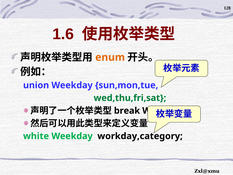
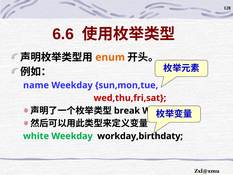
1.6: 1.6 -> 6.6 (63, 34)
union: union -> name (36, 85)
wed,thu,fri,sat colour: green -> red (130, 98)
workday,category: workday,category -> workday,birthdaty (140, 136)
